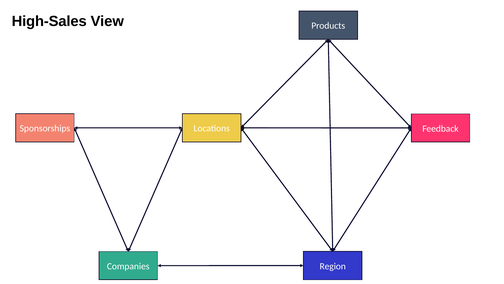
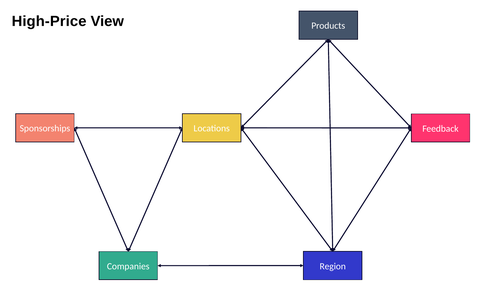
High-Sales: High-Sales -> High-Price (49, 21)
